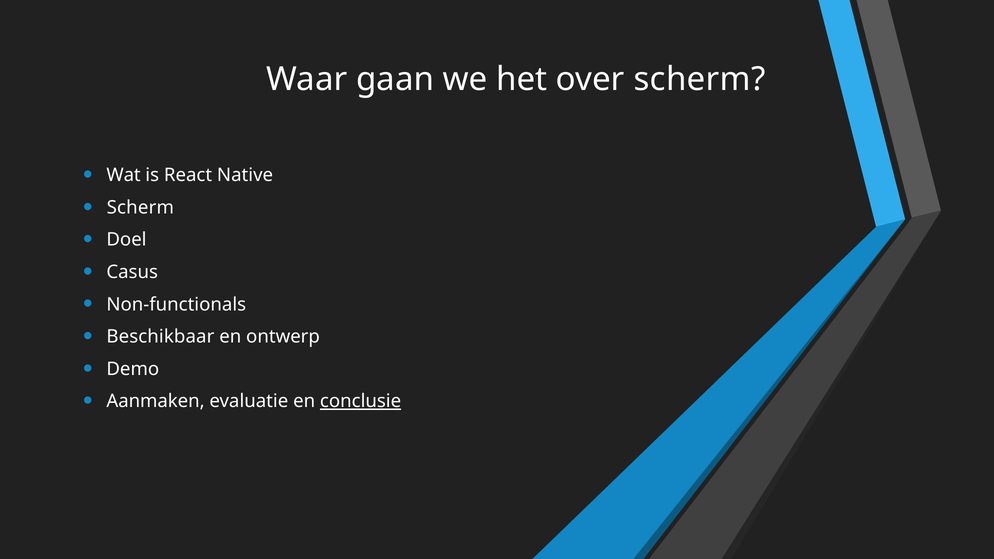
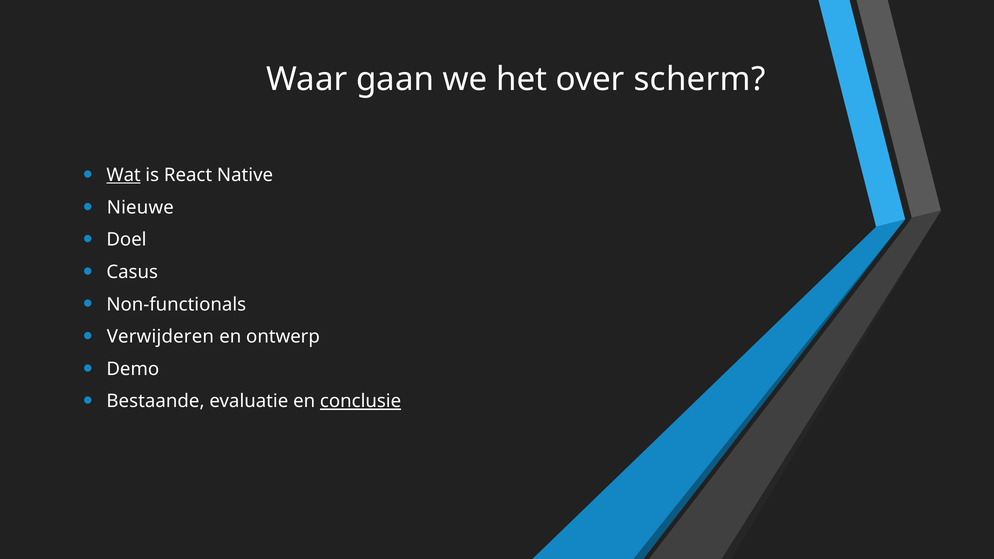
Wat underline: none -> present (124, 175)
Scherm: Scherm -> Nieuwe (140, 207)
Beschikbaar: Beschikbaar -> Verwijderen (160, 337)
Aanmaken: Aanmaken -> Bestaande (155, 401)
